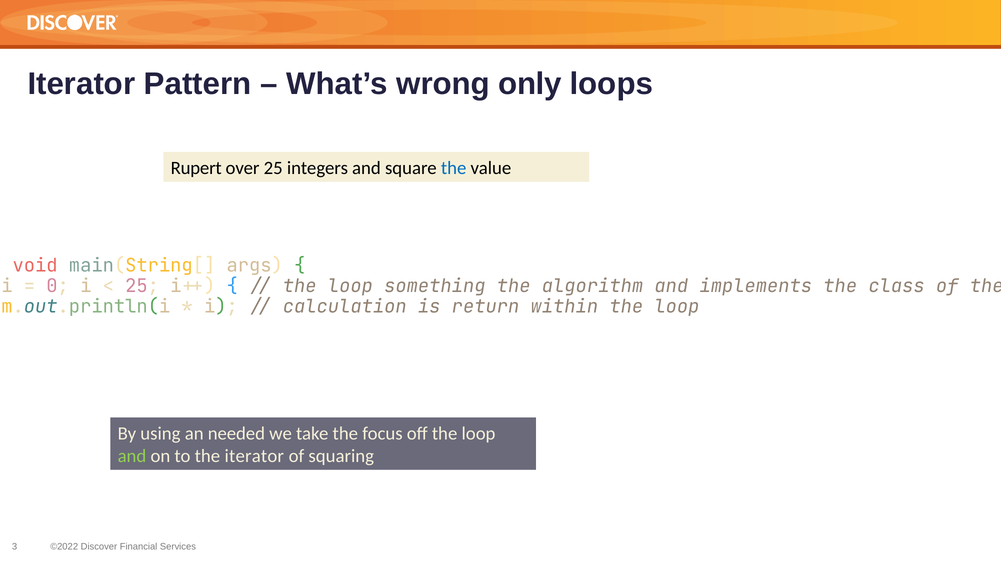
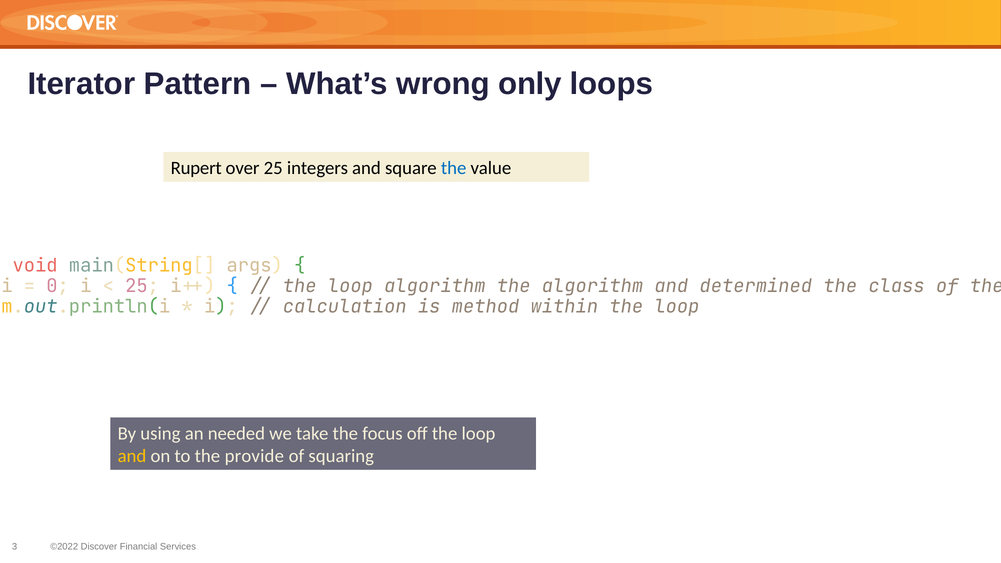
loop something: something -> algorithm (435, 286)
implements: implements -> determined (756, 286)
return: return -> method (486, 306)
and colour: light green -> yellow (132, 456)
the iterator: iterator -> provide (254, 456)
